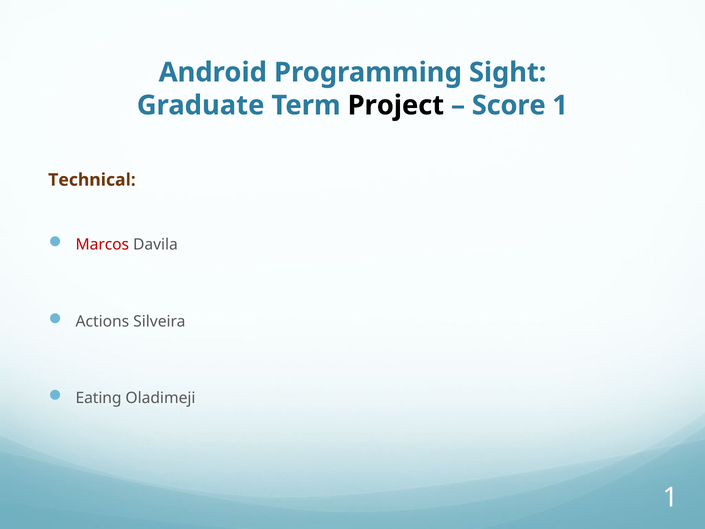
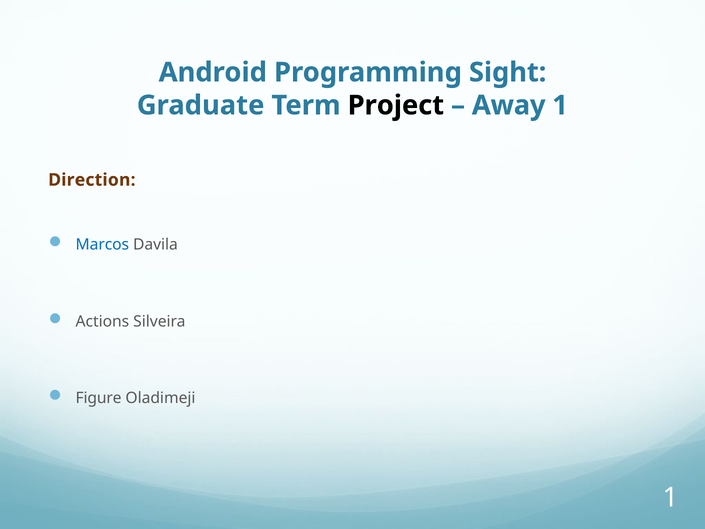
Score: Score -> Away (509, 105)
Technical: Technical -> Direction (92, 180)
Marcos colour: red -> blue (102, 245)
Eating: Eating -> Figure (99, 398)
